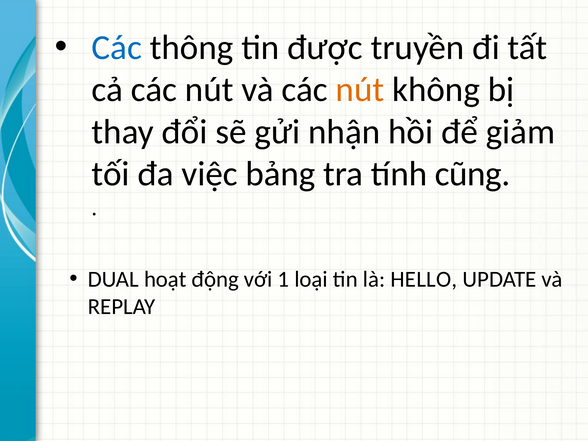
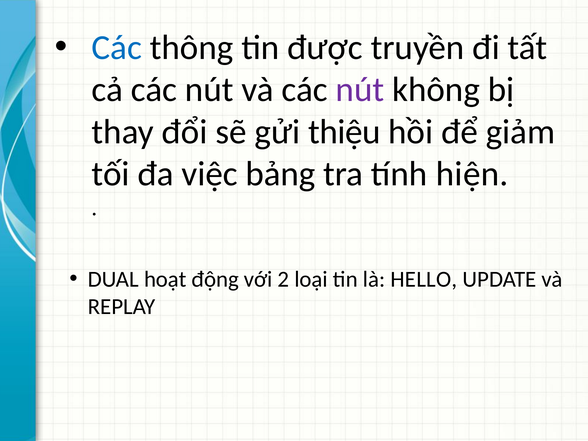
nút colour: orange -> purple (360, 90)
nhận: nhận -> thiệu (344, 132)
cũng: cũng -> hiện (472, 174)
1: 1 -> 2 (283, 279)
